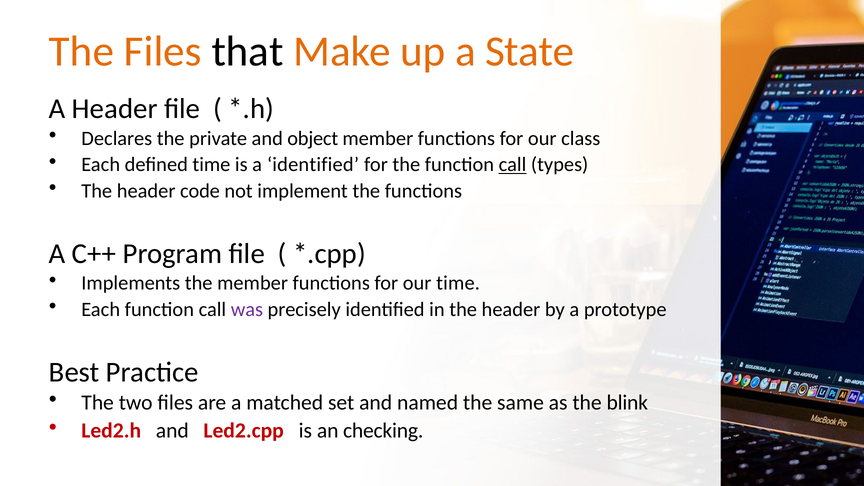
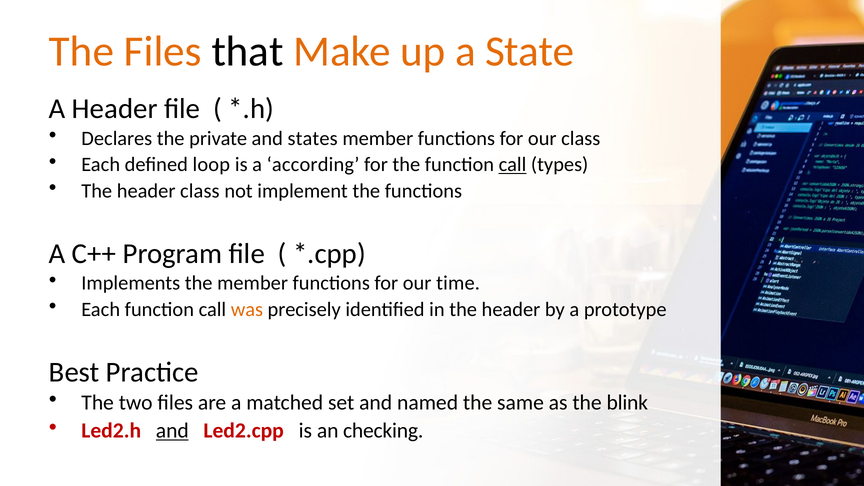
object: object -> states (313, 138)
defined time: time -> loop (211, 165)
a identified: identified -> according (313, 165)
header code: code -> class (200, 191)
was colour: purple -> orange (247, 310)
and underline: none -> present (172, 431)
